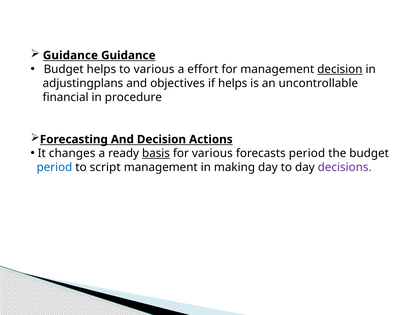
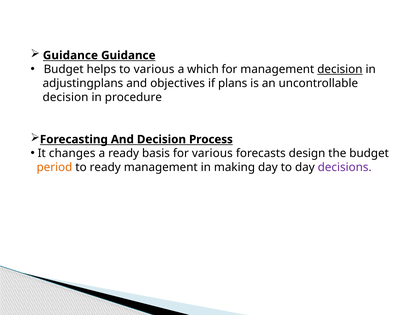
effort: effort -> which (203, 69)
if helps: helps -> plans (233, 83)
financial: financial -> decision (66, 97)
Actions: Actions -> Process (211, 139)
basis underline: present -> none (156, 153)
forecasts period: period -> design (307, 153)
period colour: blue -> orange (54, 167)
to script: script -> ready (105, 167)
